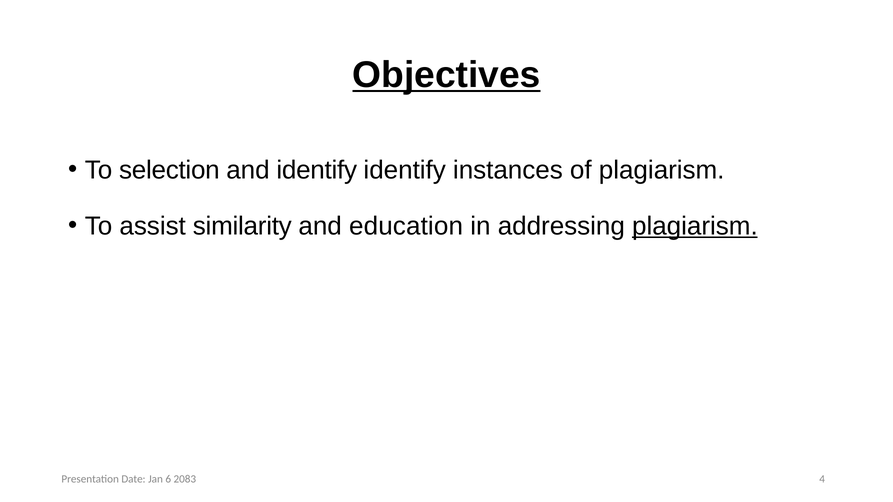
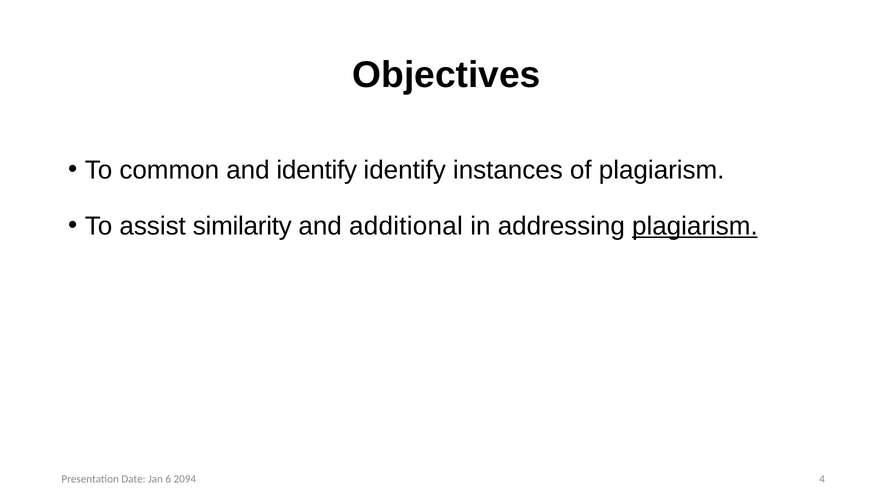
Objectives underline: present -> none (446, 75)
selection: selection -> common (169, 170)
education: education -> additional (406, 226)
2083: 2083 -> 2094 (185, 480)
